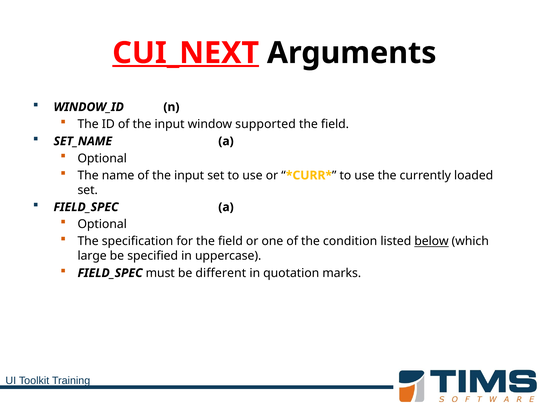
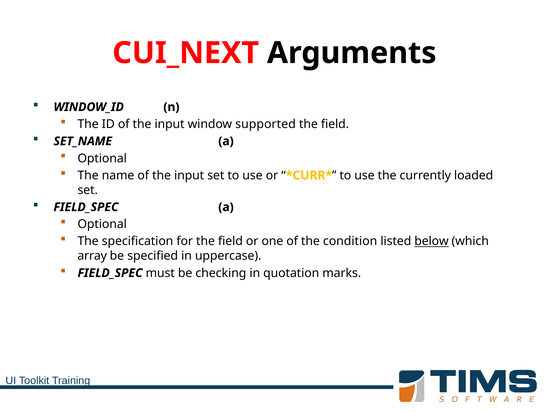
CUI_NEXT underline: present -> none (186, 53)
large: large -> array (92, 256)
different: different -> checking (221, 273)
